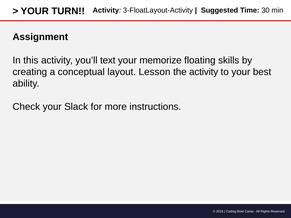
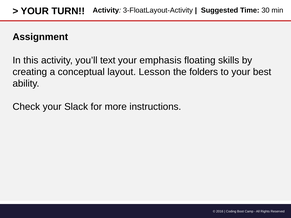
memorize: memorize -> emphasis (160, 60)
the activity: activity -> folders (204, 72)
